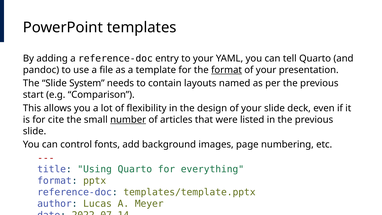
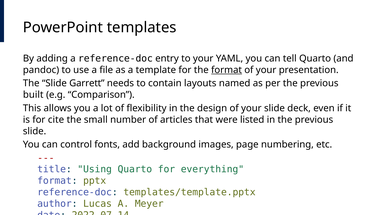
System: System -> Garrett (87, 83)
start: start -> built (33, 95)
number underline: present -> none (128, 120)
